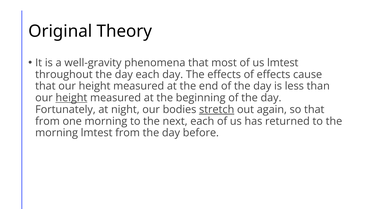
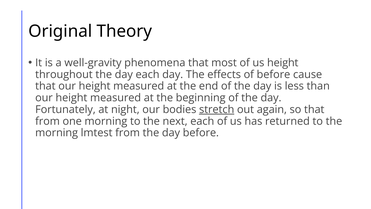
us lmtest: lmtest -> height (283, 63)
of effects: effects -> before (273, 74)
height underline: present -> none (71, 98)
